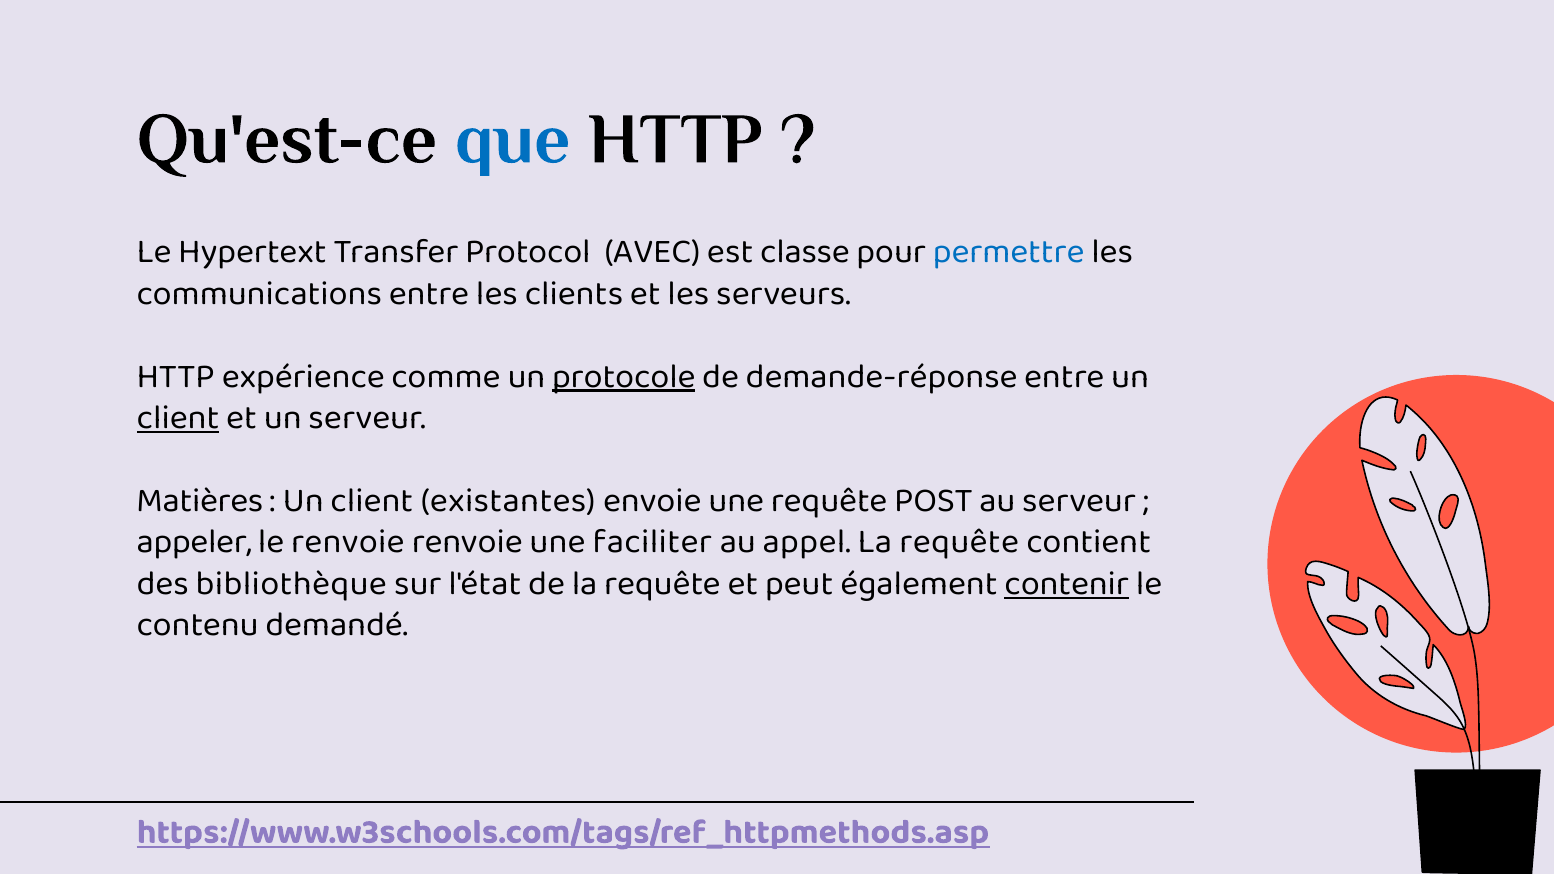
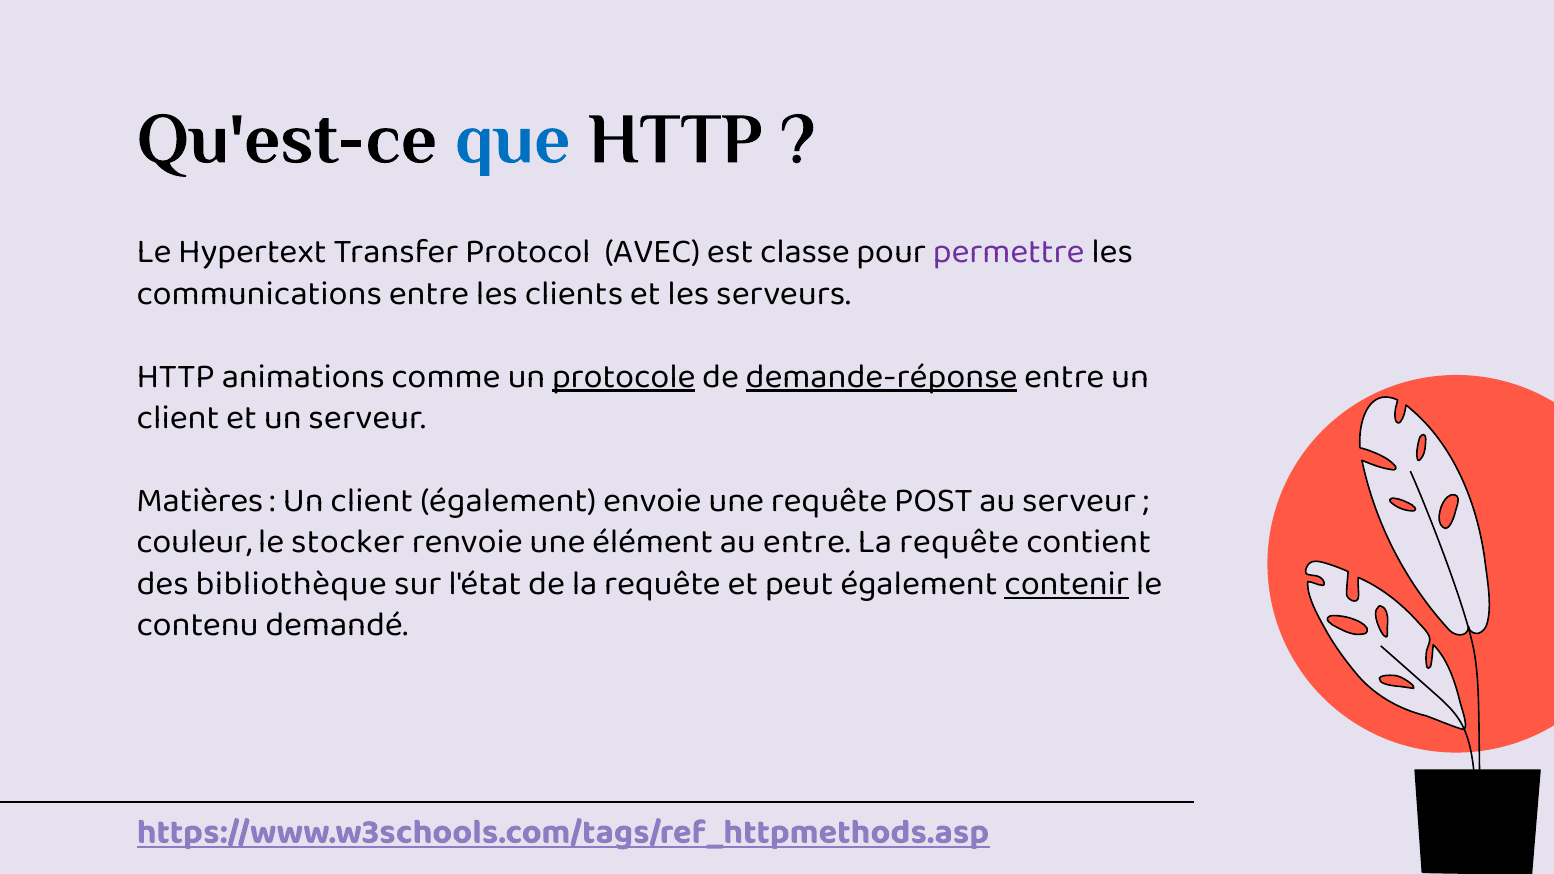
permettre colour: blue -> purple (1009, 252)
expérience: expérience -> animations (303, 376)
demande-réponse underline: none -> present (882, 376)
client underline: present -> none (178, 417)
client existantes: existantes -> également (508, 500)
appeler: appeler -> couleur (194, 541)
le renvoie: renvoie -> stocker (348, 541)
faciliter: faciliter -> élément (653, 541)
au appel: appel -> entre (807, 541)
